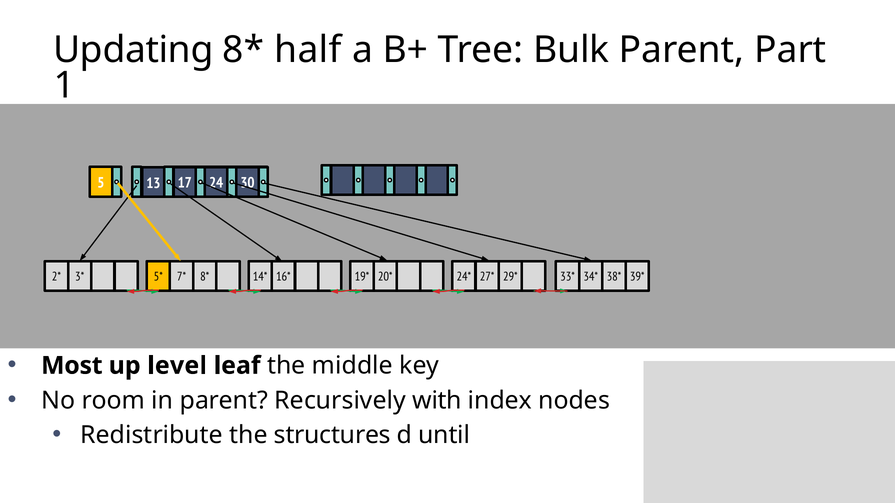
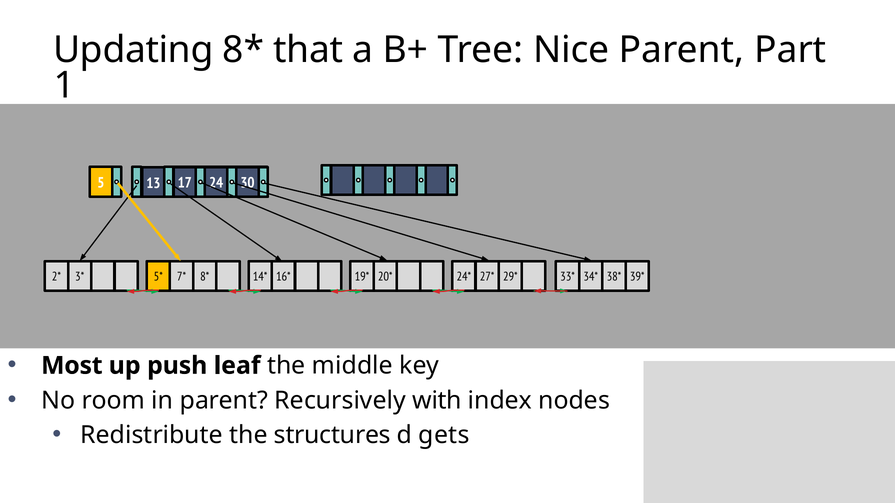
half: half -> that (308, 50)
Bulk: Bulk -> Nice (571, 50)
level: level -> push (177, 366)
until: until -> gets (444, 436)
